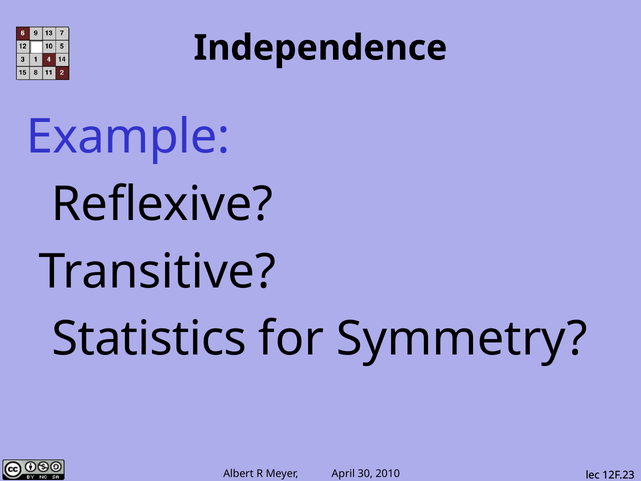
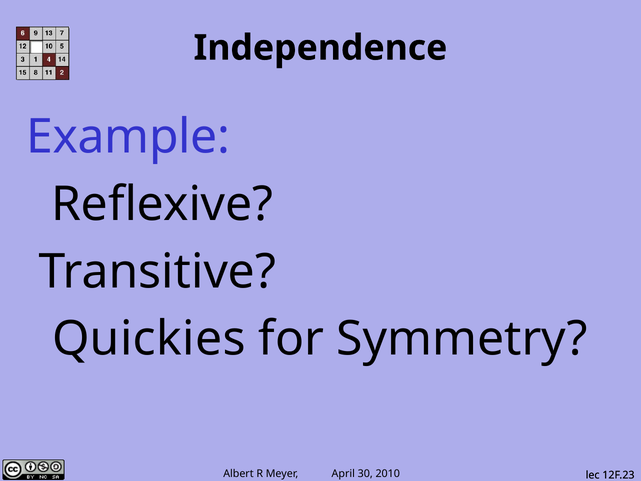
Statistics: Statistics -> Quickies (149, 339)
